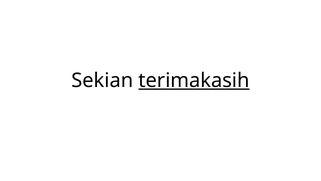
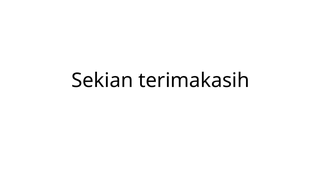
terimakasih underline: present -> none (194, 80)
